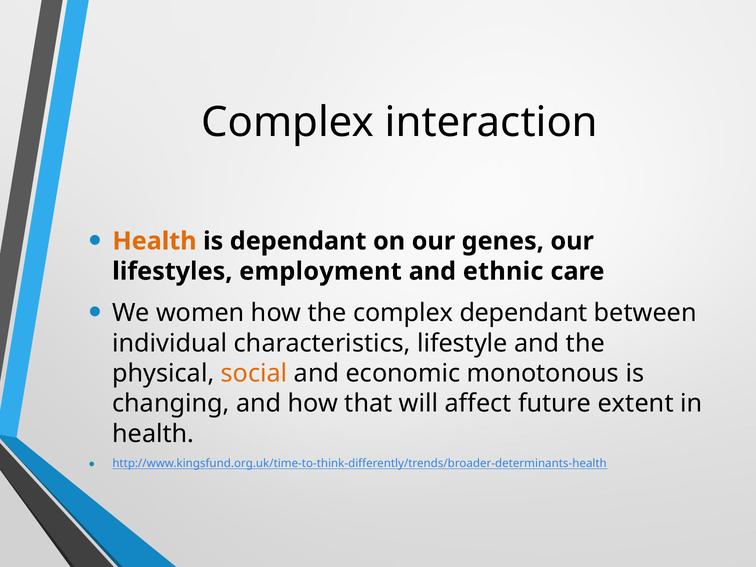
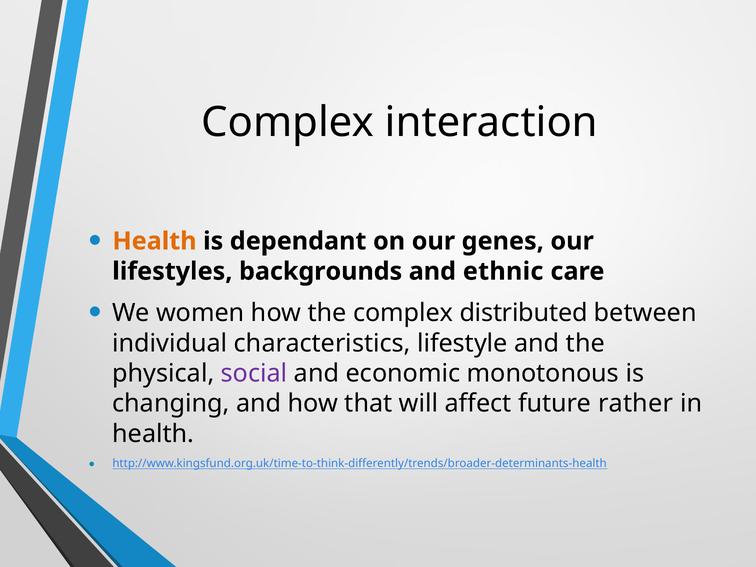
employment: employment -> backgrounds (321, 271)
complex dependant: dependant -> distributed (524, 313)
social colour: orange -> purple (254, 373)
extent: extent -> rather (636, 404)
